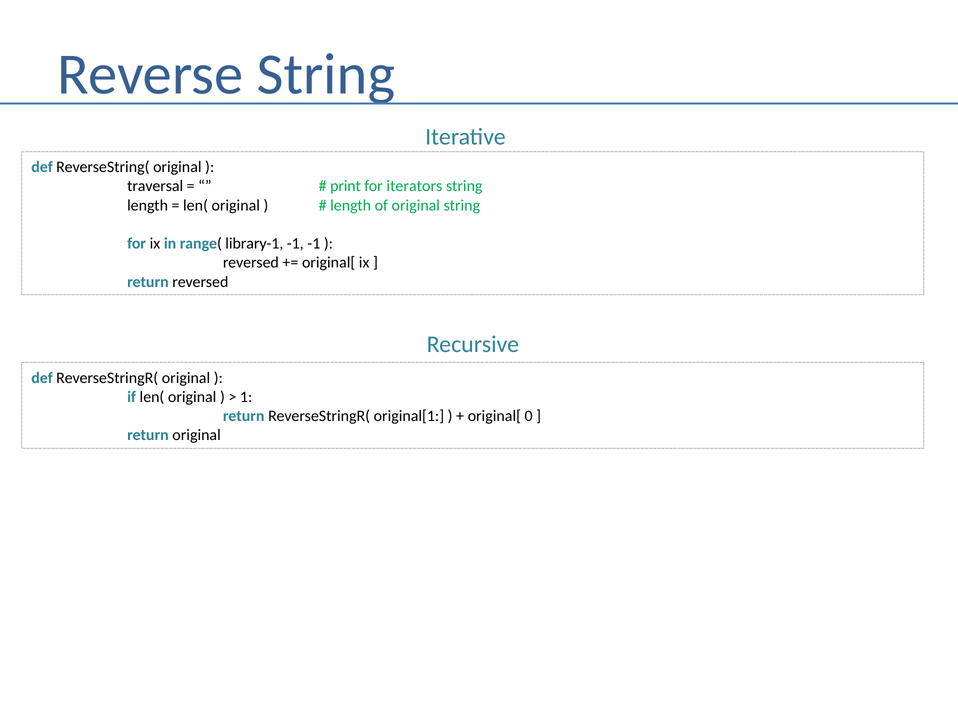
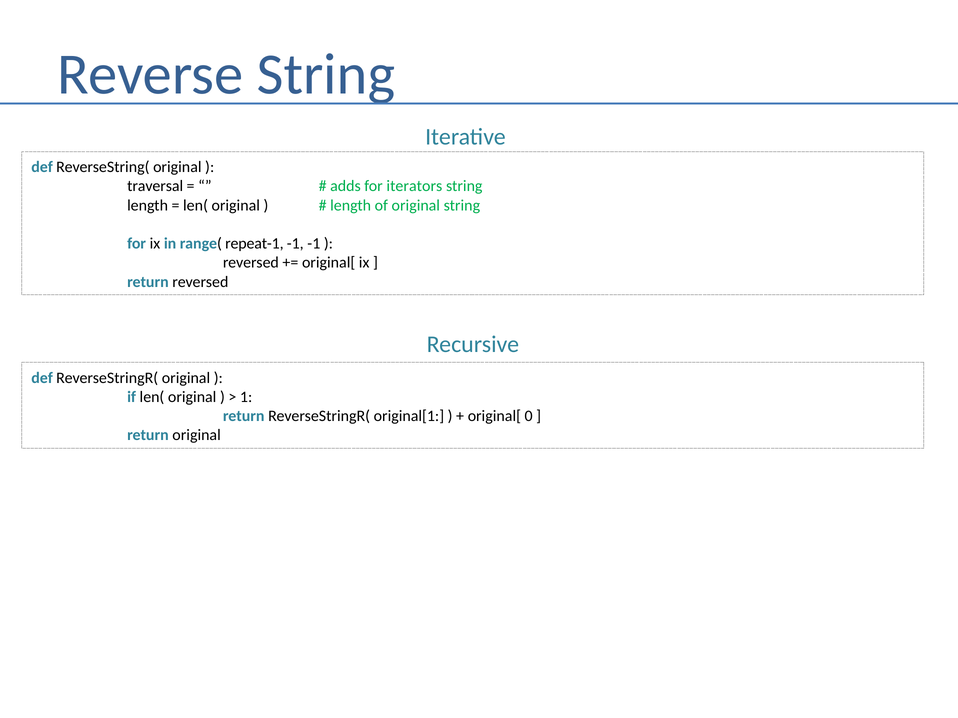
print: print -> adds (345, 186)
library-1: library-1 -> repeat-1 (254, 244)
